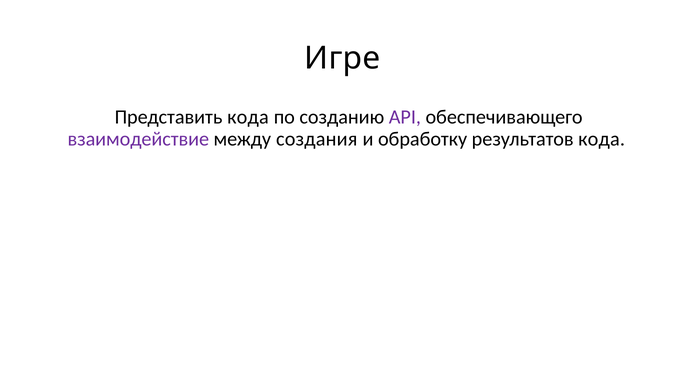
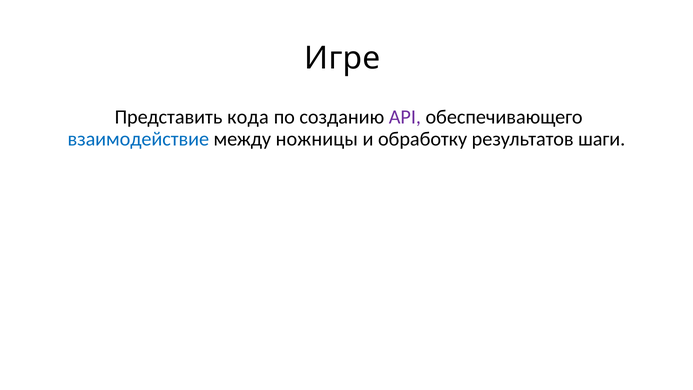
взаимодействие colour: purple -> blue (138, 139)
создания: создания -> ножницы (317, 139)
результатов кода: кода -> шаги (602, 139)
